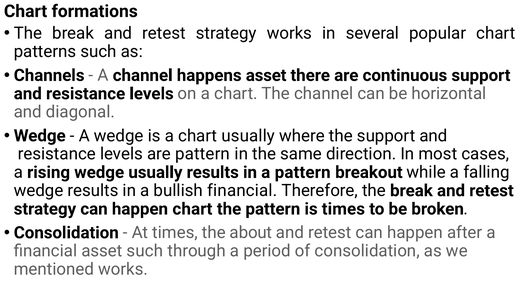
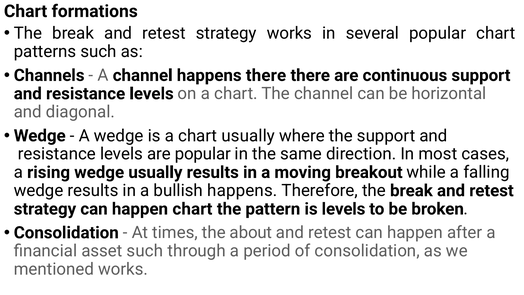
happens asset: asset -> there (266, 75)
are pattern: pattern -> popular (203, 154)
a pattern: pattern -> moving (303, 172)
bullish financial: financial -> happens (242, 190)
is times: times -> levels (344, 209)
